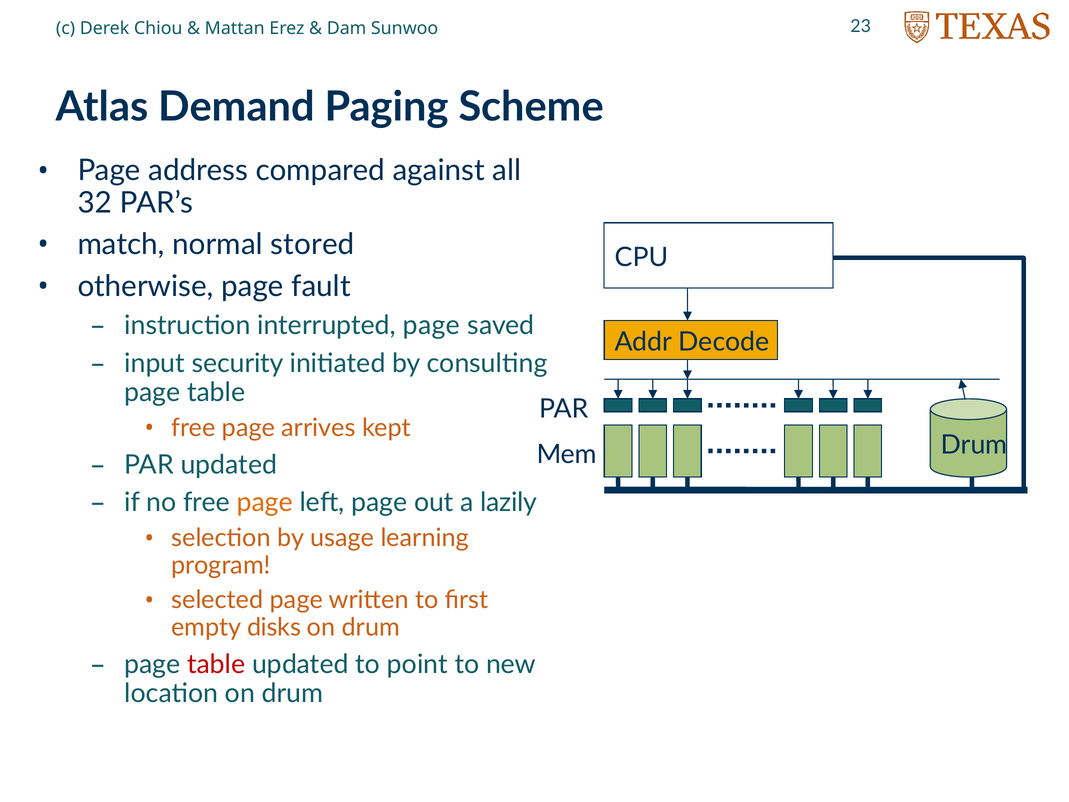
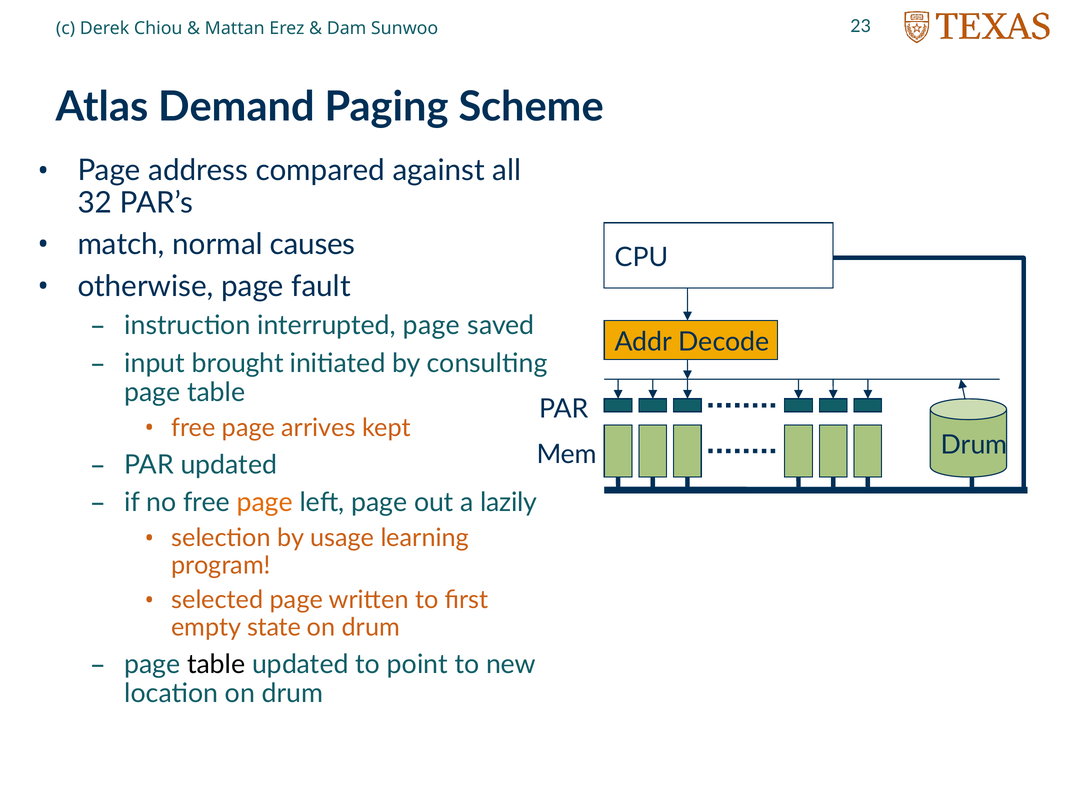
stored: stored -> causes (313, 244)
security: security -> brought (238, 363)
disks: disks -> state (274, 627)
table colour: red -> black (216, 664)
